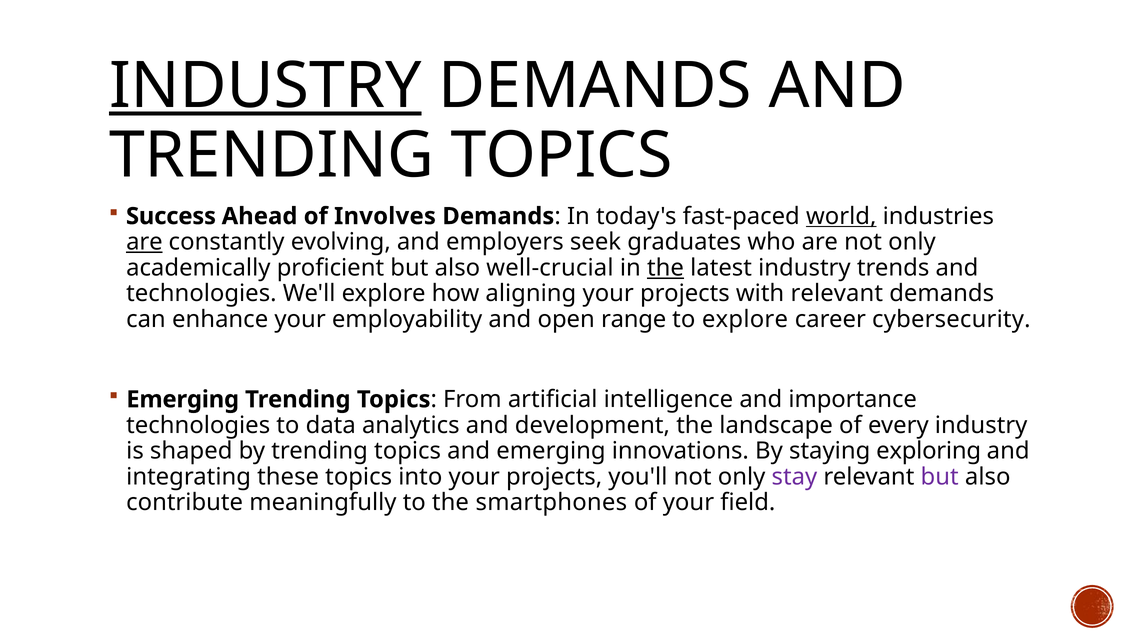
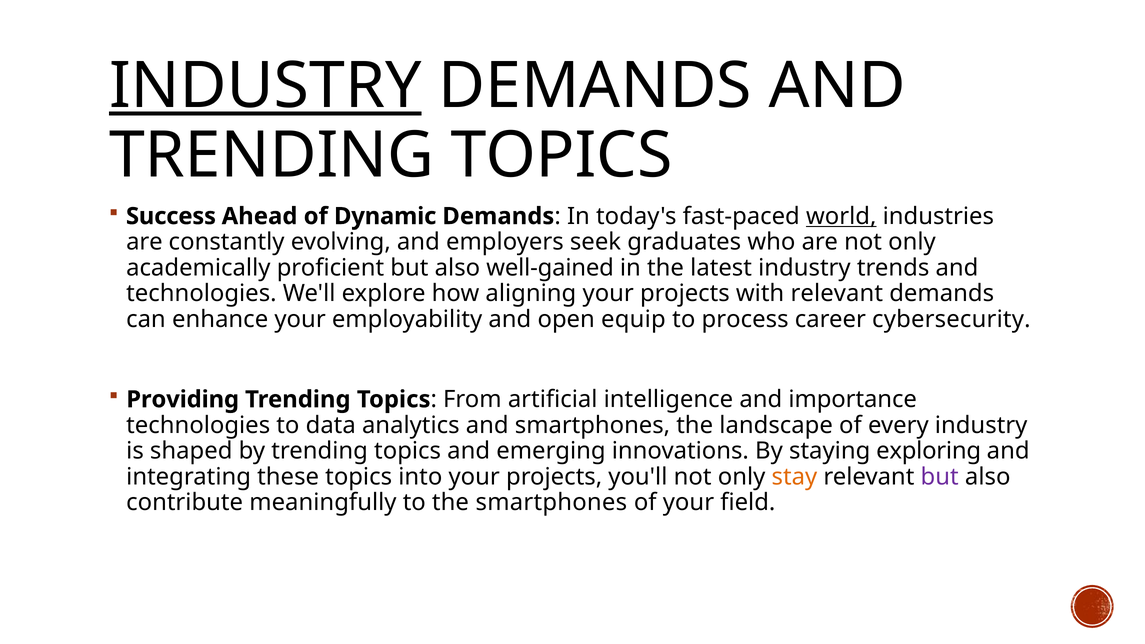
Involves: Involves -> Dynamic (385, 216)
are underline: present -> none (144, 242)
well-crucial: well-crucial -> well-gained (550, 268)
the underline: present -> none (666, 268)
range: range -> equip (633, 319)
to explore: explore -> process (745, 319)
Emerging: Emerging -> Providing (183, 399)
and development: development -> smartphones (592, 425)
stay colour: purple -> orange (794, 477)
